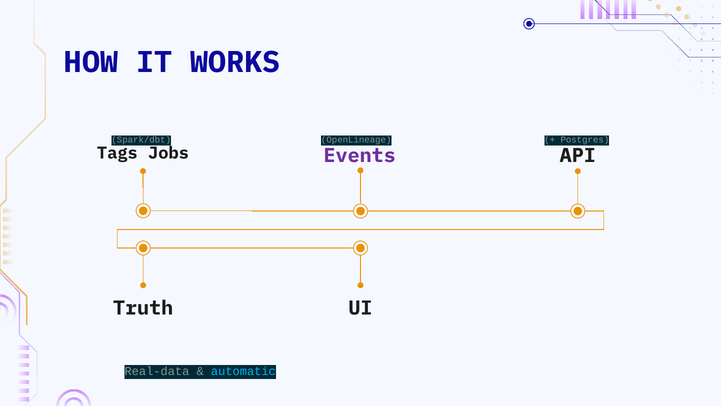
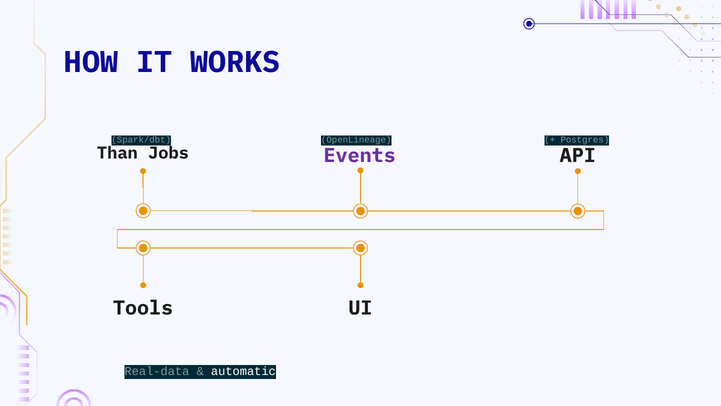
Tags: Tags -> Than (117, 153)
Truth: Truth -> Tools (143, 308)
automatic colour: light blue -> white (243, 371)
